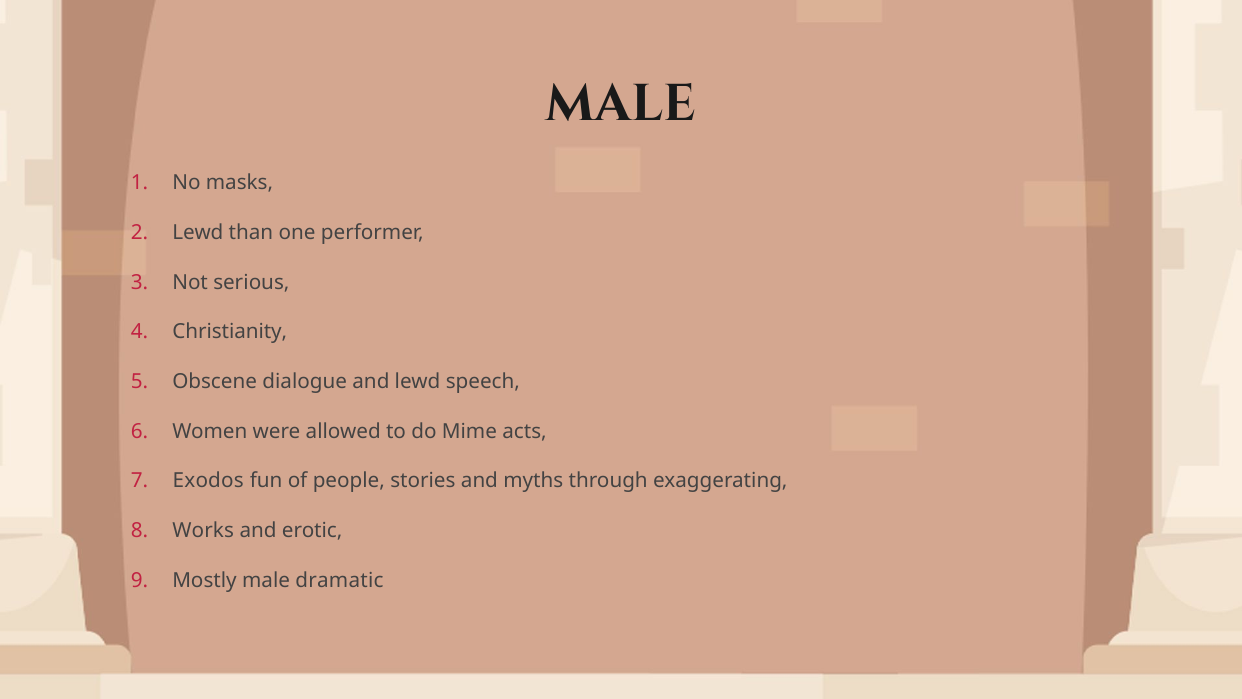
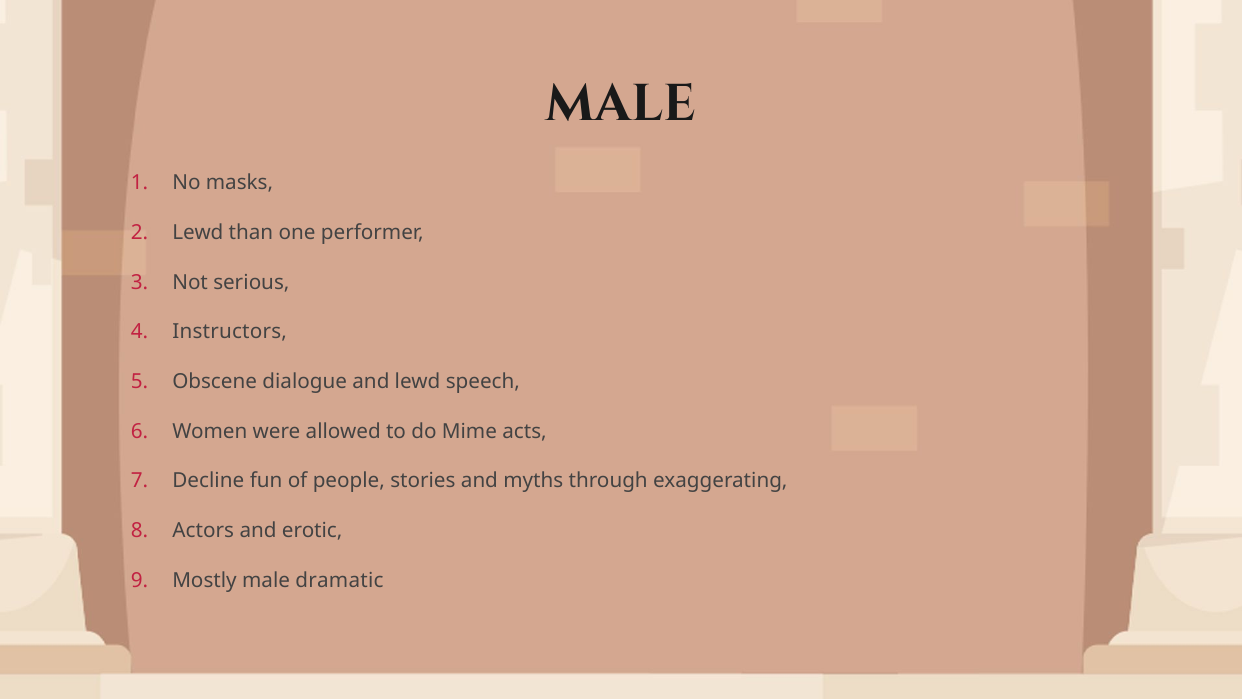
Christianity: Christianity -> Instructors (230, 332)
Exodos: Exodos -> Decline (208, 481)
Works: Works -> Actors (203, 531)
